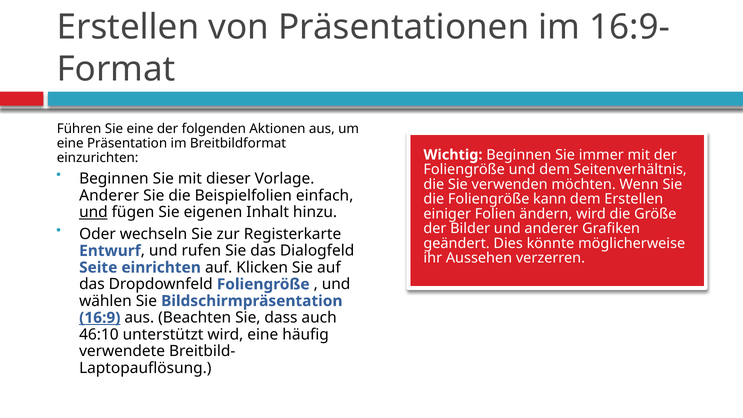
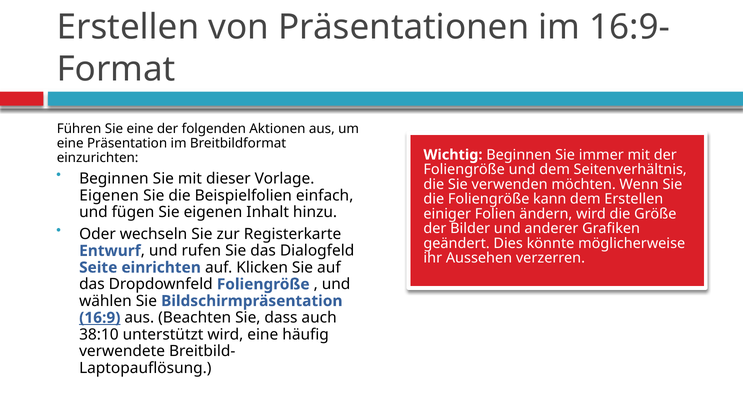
Anderer: Anderer -> Eigenen (109, 195)
und underline: present -> none (93, 212)
46:10: 46:10 -> 38:10 (99, 334)
